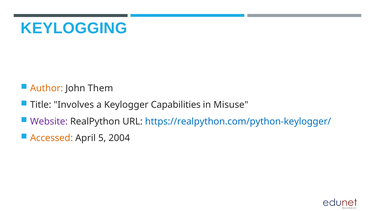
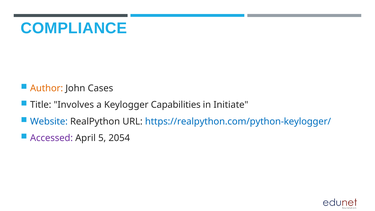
KEYLOGGING: KEYLOGGING -> COMPLIANCE (74, 28)
Them: Them -> Cases (100, 88)
Misuse: Misuse -> Initiate (231, 105)
Website colour: purple -> blue (49, 121)
Accessed colour: orange -> purple (51, 138)
2004: 2004 -> 2054 (119, 138)
